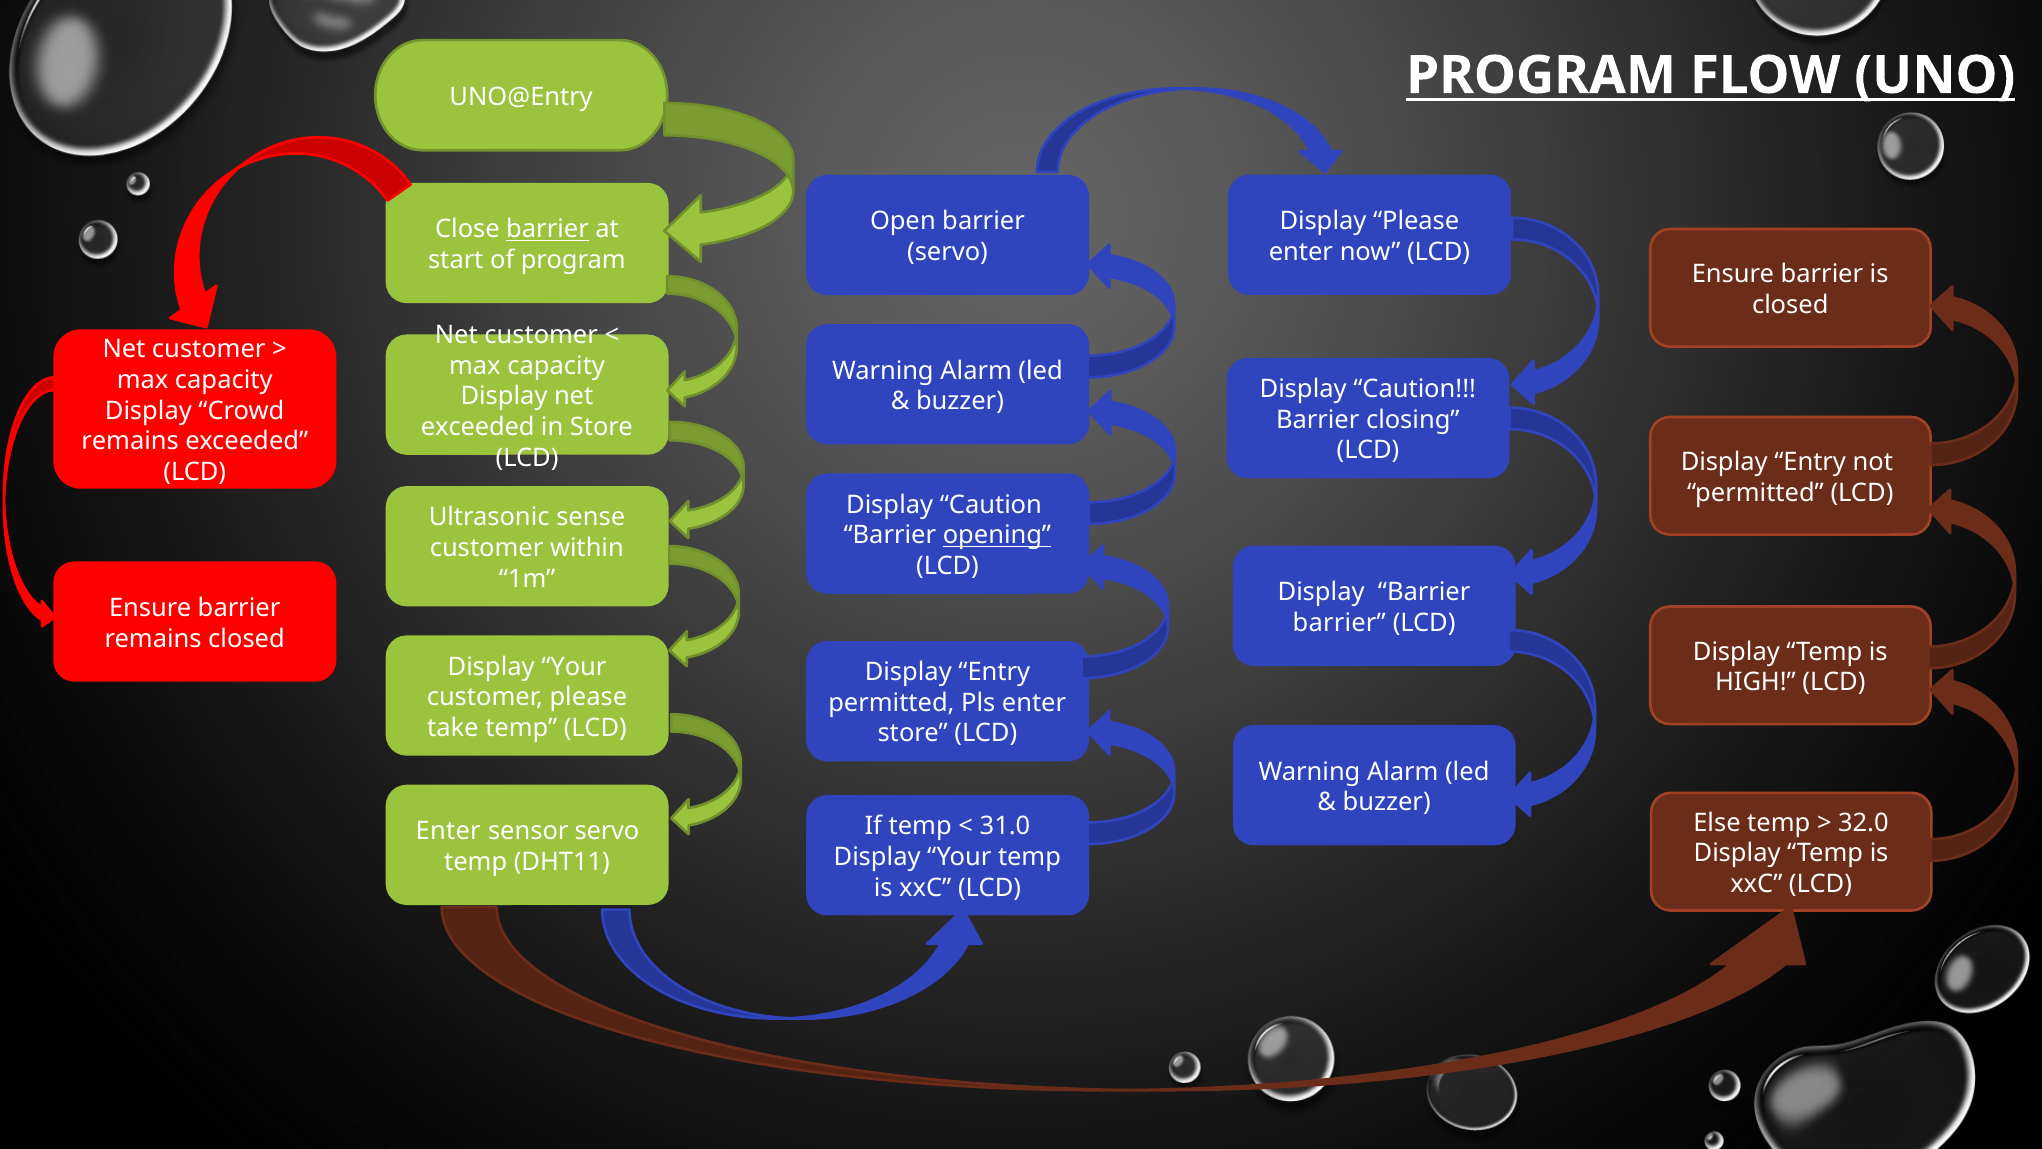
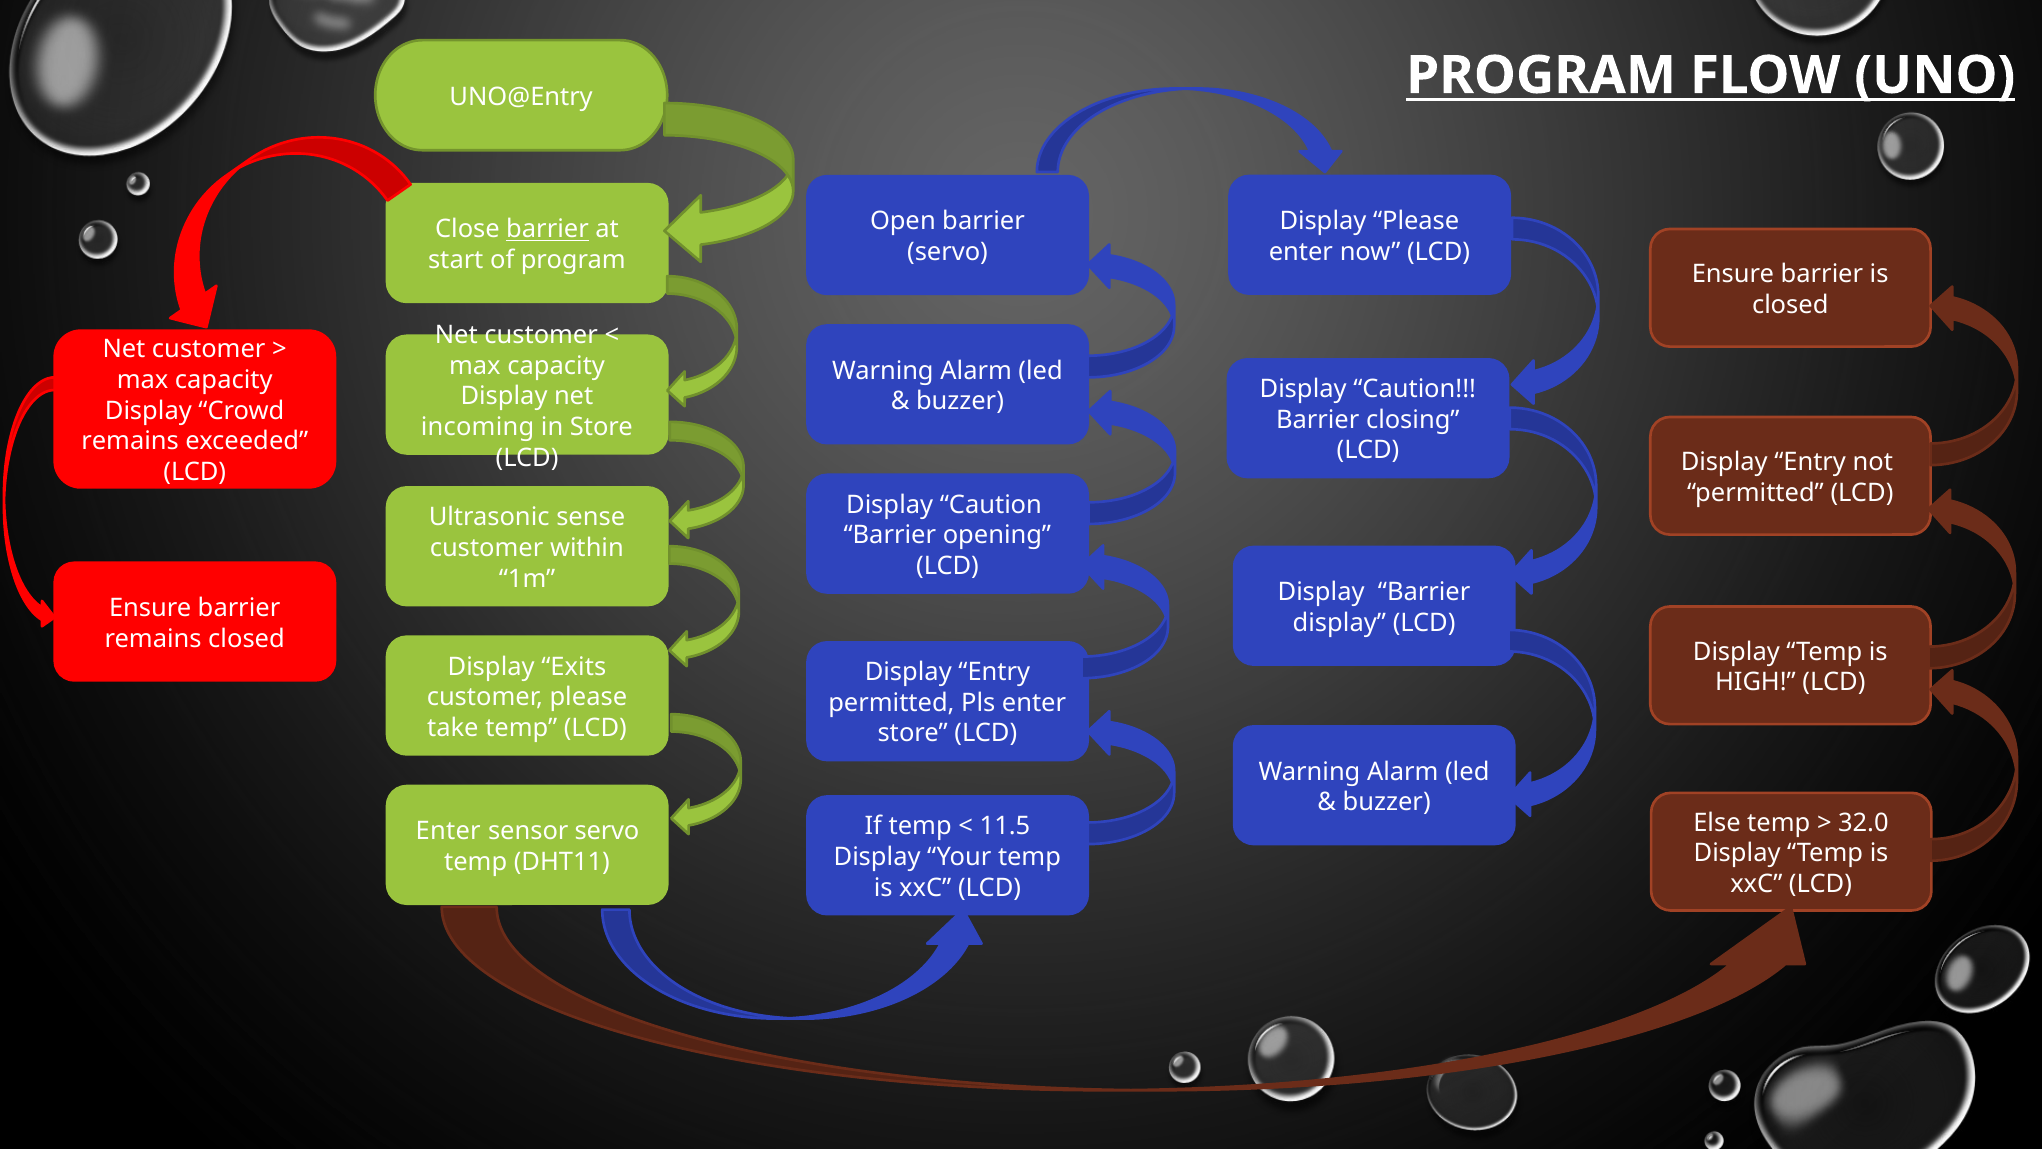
exceeded: exceeded -> incoming (478, 427)
opening underline: present -> none (997, 535)
barrier: barrier -> display (1339, 623)
Your: Your -> Exits (574, 666)
31.0: 31.0 -> 11.5 (1005, 826)
